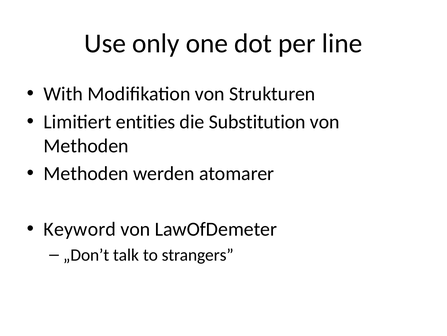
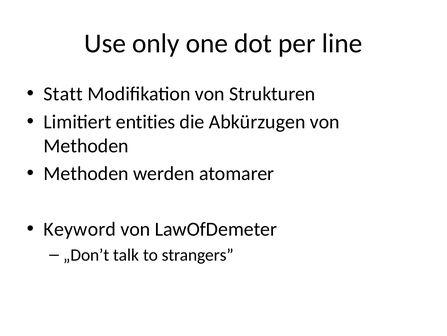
With: With -> Statt (63, 94)
Substitution: Substitution -> Abkürzugen (257, 122)
